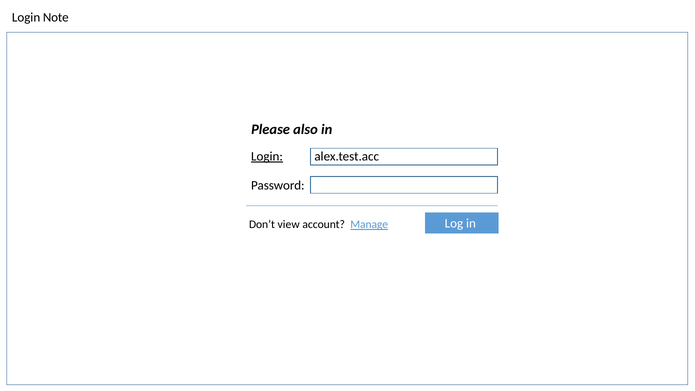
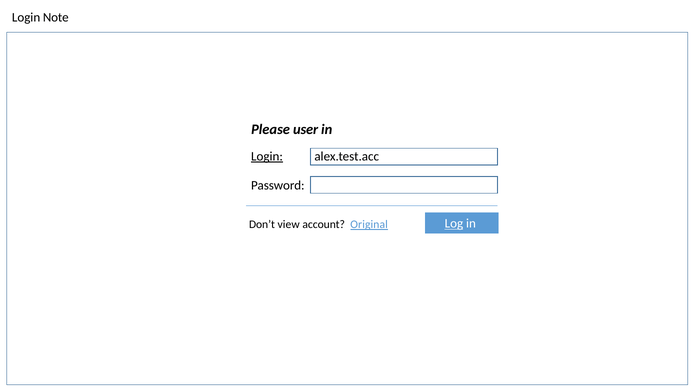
also: also -> user (306, 130)
Log underline: none -> present (454, 224)
Manage: Manage -> Original (369, 224)
